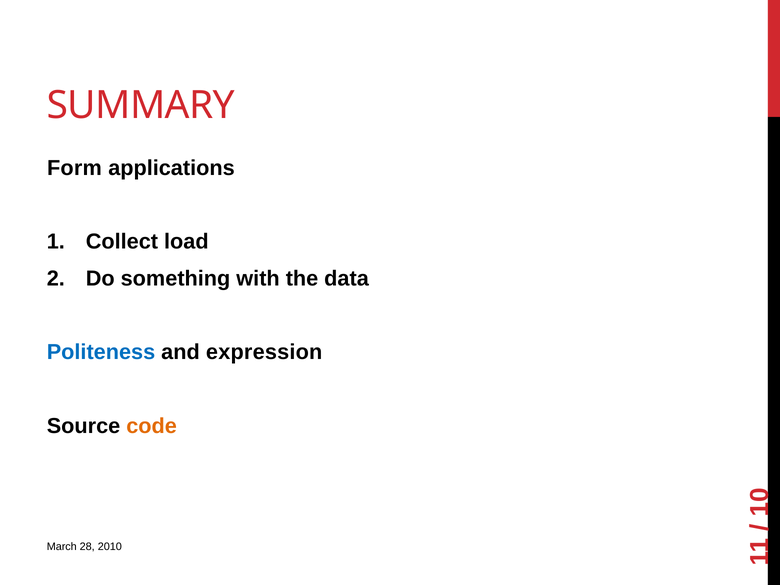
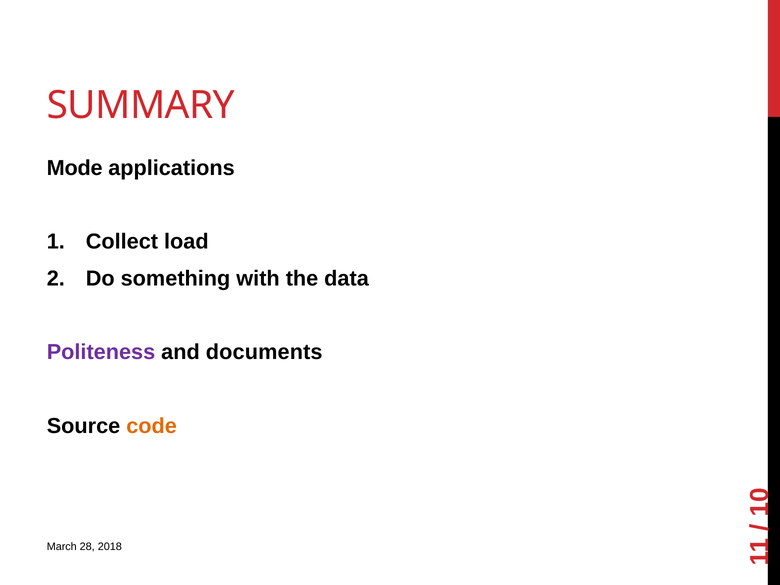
Form: Form -> Mode (75, 168)
Politeness colour: blue -> purple (101, 352)
expression: expression -> documents (264, 352)
2010: 2010 -> 2018 (110, 547)
